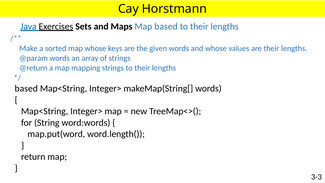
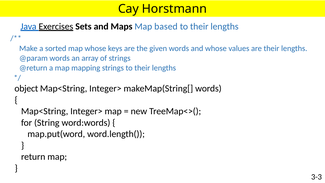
based: based -> object (26, 88)
